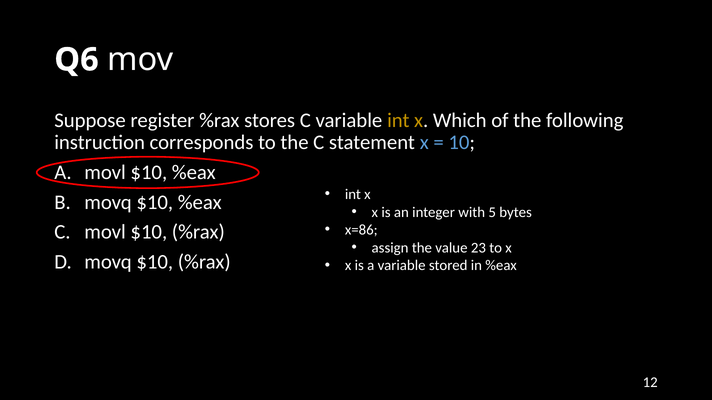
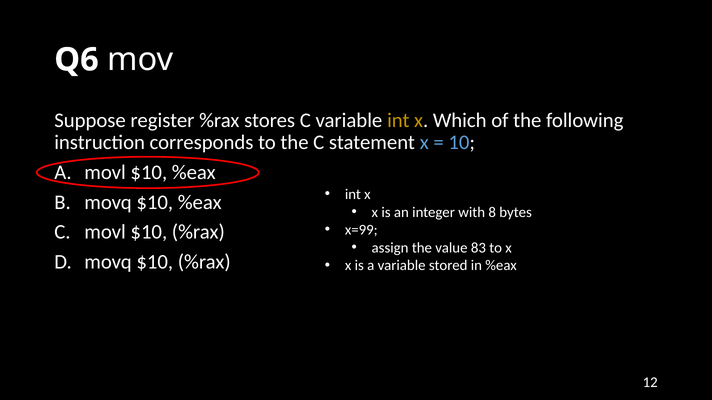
5: 5 -> 8 (492, 212)
x=86: x=86 -> x=99 (361, 230)
23: 23 -> 83 (478, 248)
